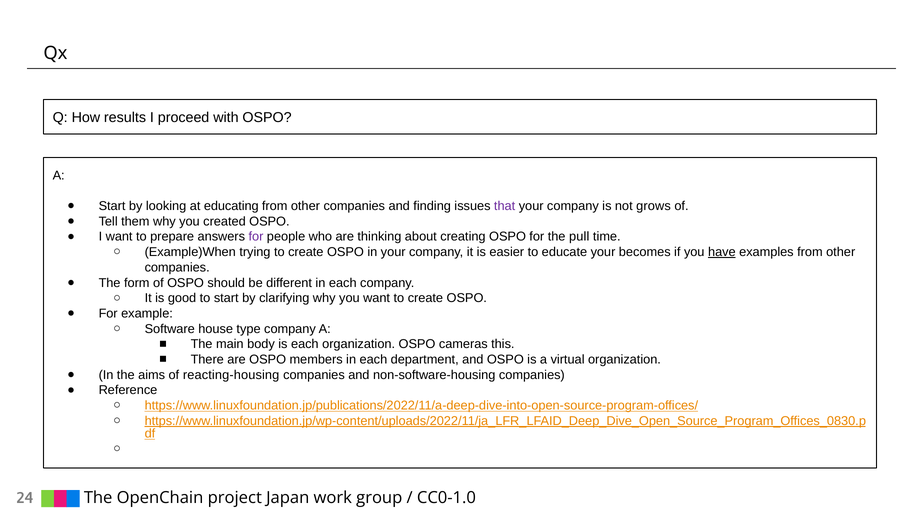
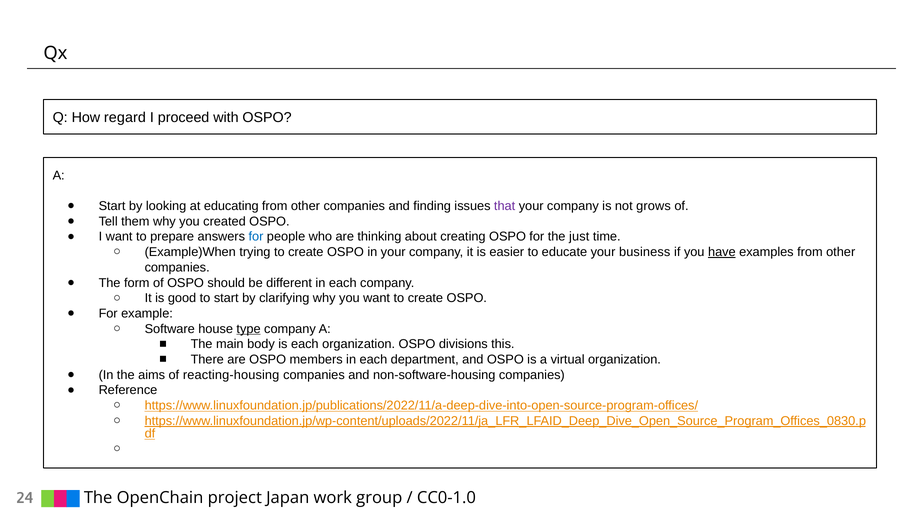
results: results -> regard (125, 118)
for colour: purple -> blue (256, 237)
pull: pull -> just (579, 237)
becomes: becomes -> business (645, 252)
type underline: none -> present (249, 329)
cameras: cameras -> divisions (463, 345)
